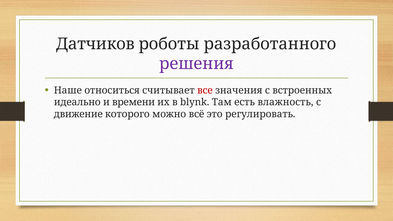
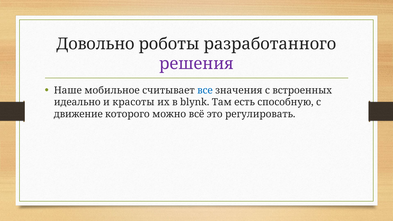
Датчиков: Датчиков -> Довольно (95, 44)
относиться: относиться -> мобильное (112, 90)
все colour: red -> blue (205, 90)
времени: времени -> красоты (133, 102)
влажность: влажность -> способную (285, 102)
